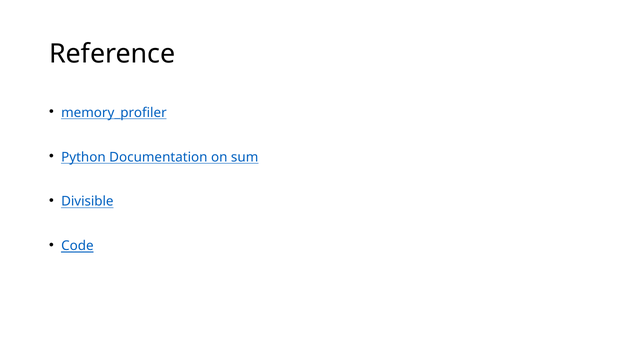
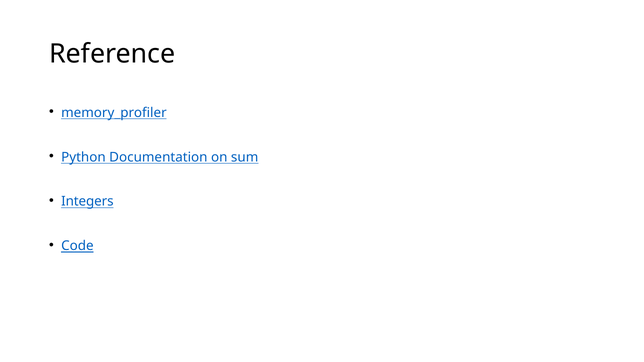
Divisible: Divisible -> Integers (87, 202)
